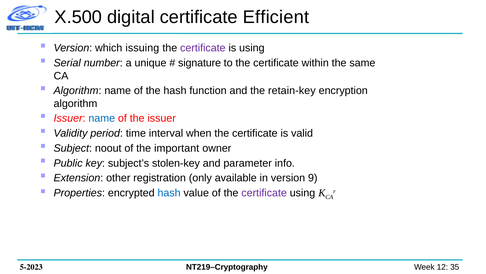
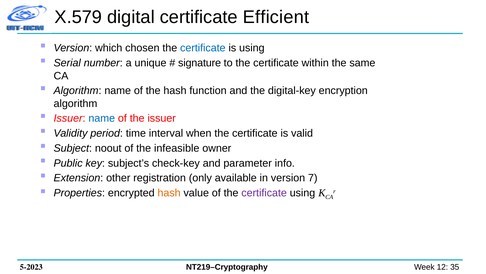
X.500: X.500 -> X.579 (78, 17)
issuing: issuing -> chosen (142, 48)
certificate colour: purple -> blue (203, 48)
retain-key: retain-key -> digital-key (292, 91)
important: important -> infeasible (177, 148)
stolen-key: stolen-key -> check-key (176, 163)
9: 9 -> 7 (313, 178)
hash colour: blue -> orange (169, 193)
